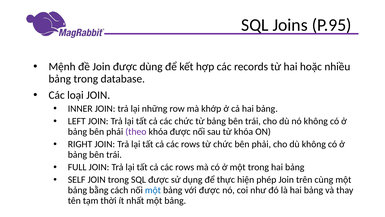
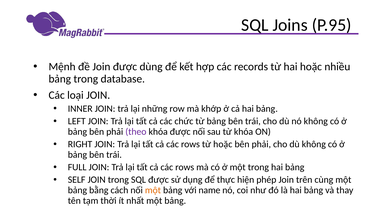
từ chức: chức -> hoặc (223, 144)
một colour: blue -> orange (153, 190)
với được: được -> name (209, 190)
